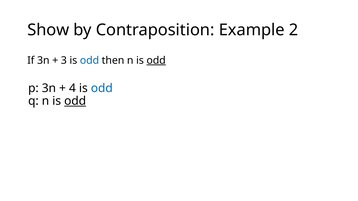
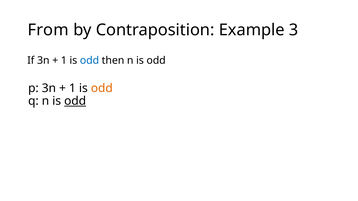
Show: Show -> From (48, 30)
2: 2 -> 3 (294, 30)
3: 3 -> 1 (64, 61)
odd underline: present -> none (156, 61)
4: 4 -> 1 (72, 88)
odd colour: blue -> orange (102, 88)
